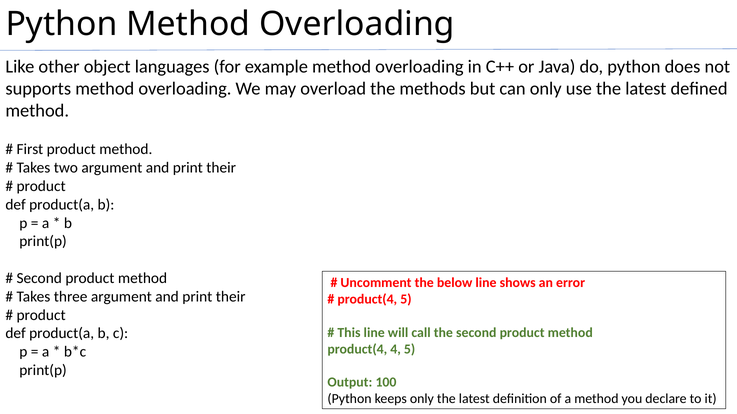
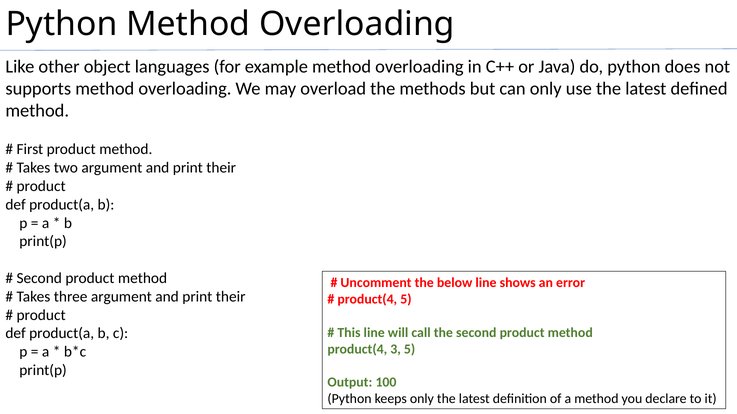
4: 4 -> 3 (396, 350)
